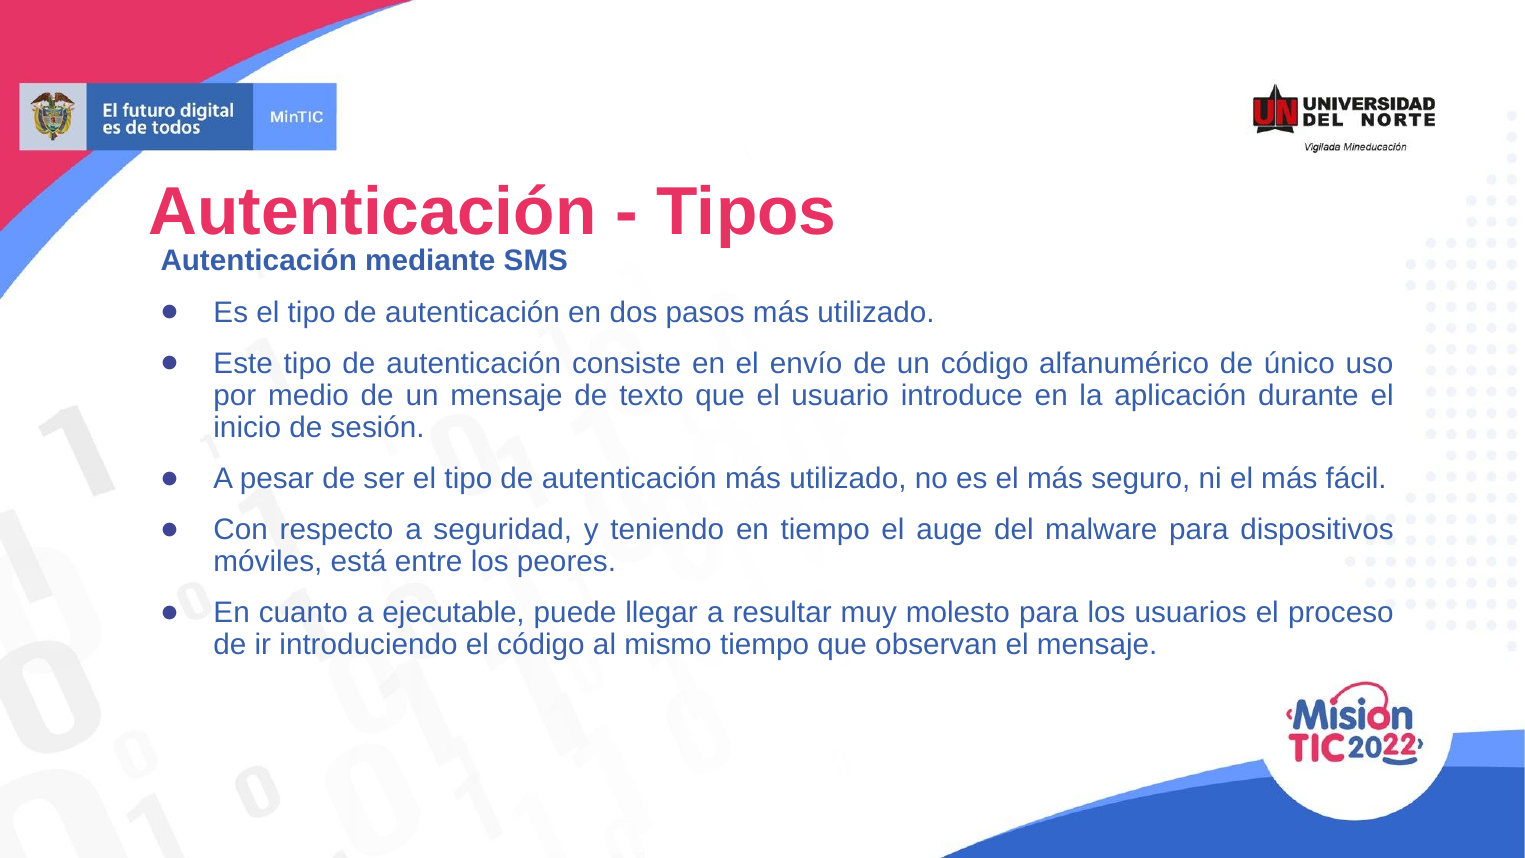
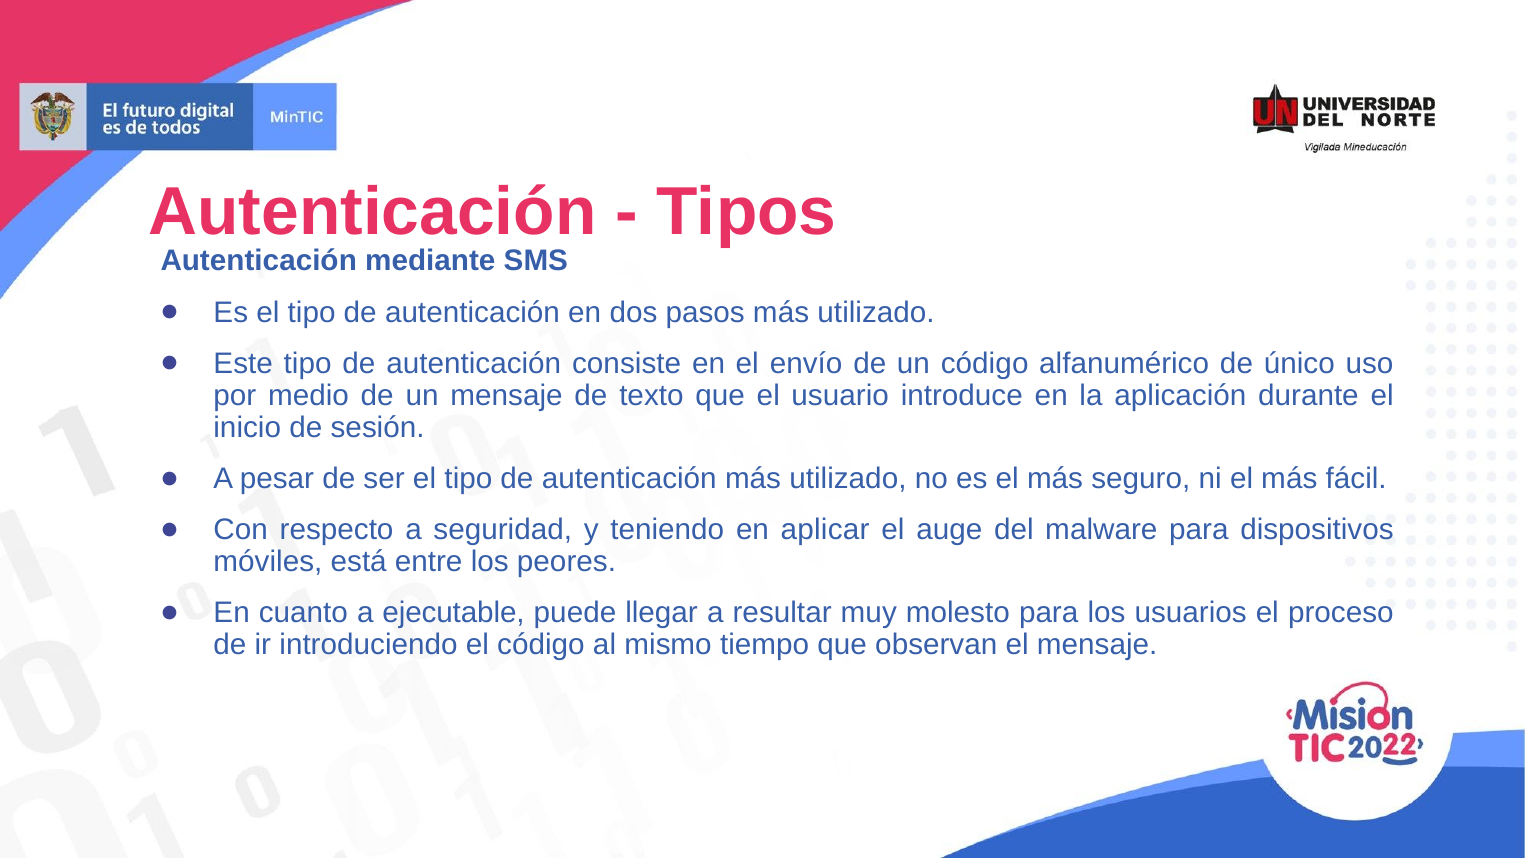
en tiempo: tiempo -> aplicar (825, 530)
